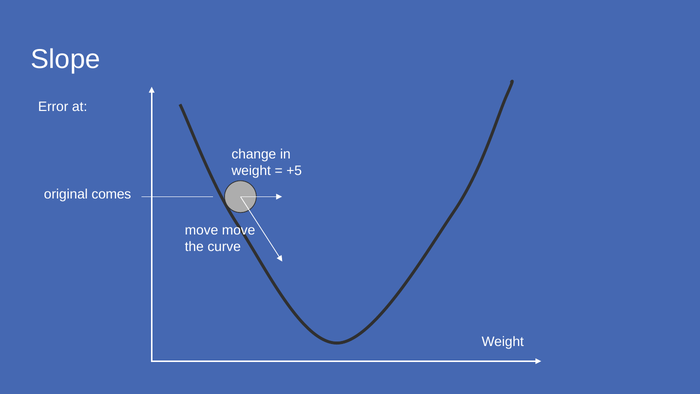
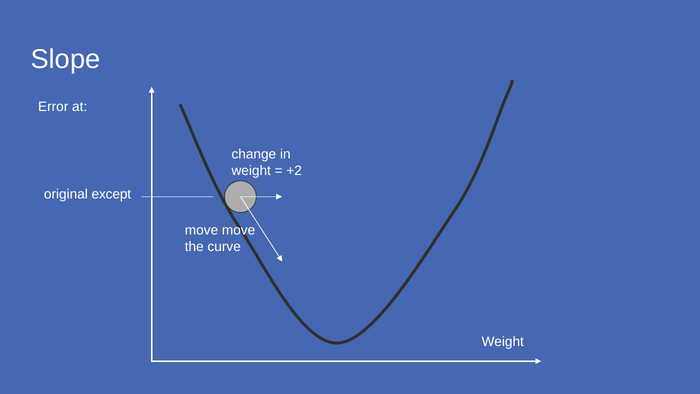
+5: +5 -> +2 (294, 171)
comes: comes -> except (111, 194)
